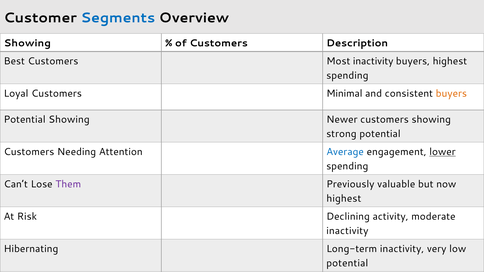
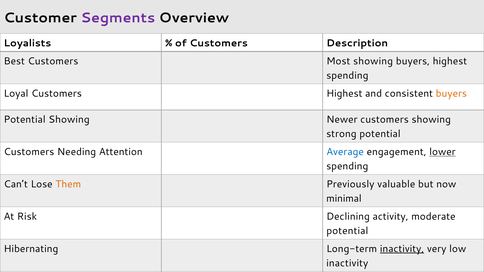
Segments colour: blue -> purple (118, 18)
Showing: Showing -> Loyalists (27, 43)
Most inactivity: inactivity -> showing (373, 61)
Customers Minimal: Minimal -> Highest (344, 93)
Them colour: purple -> orange (68, 184)
highest: highest -> minimal (344, 199)
inactivity: inactivity -> potential (347, 231)
inactivity underline: none -> present (402, 249)
potential: potential -> inactivity (347, 263)
